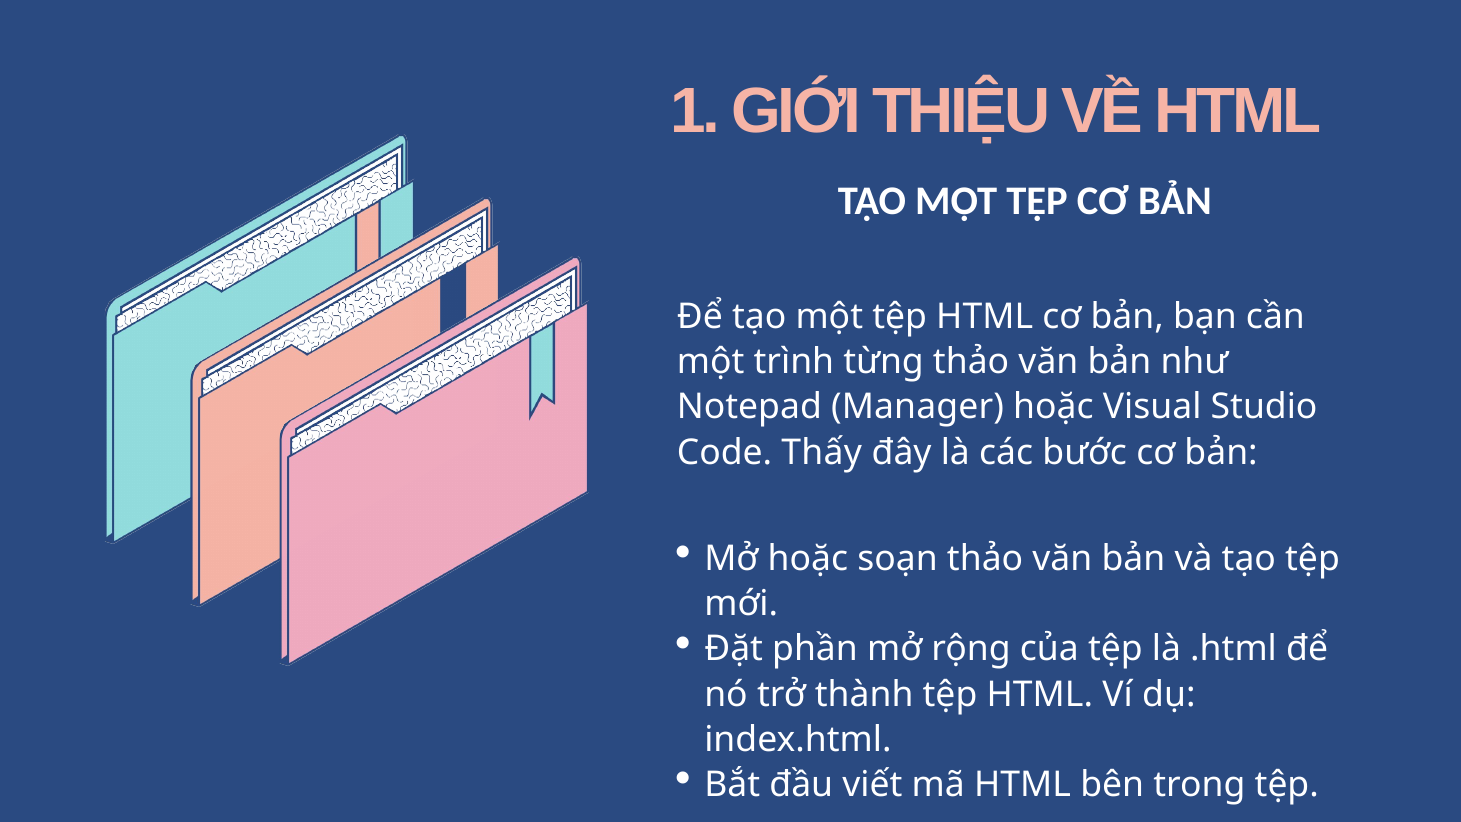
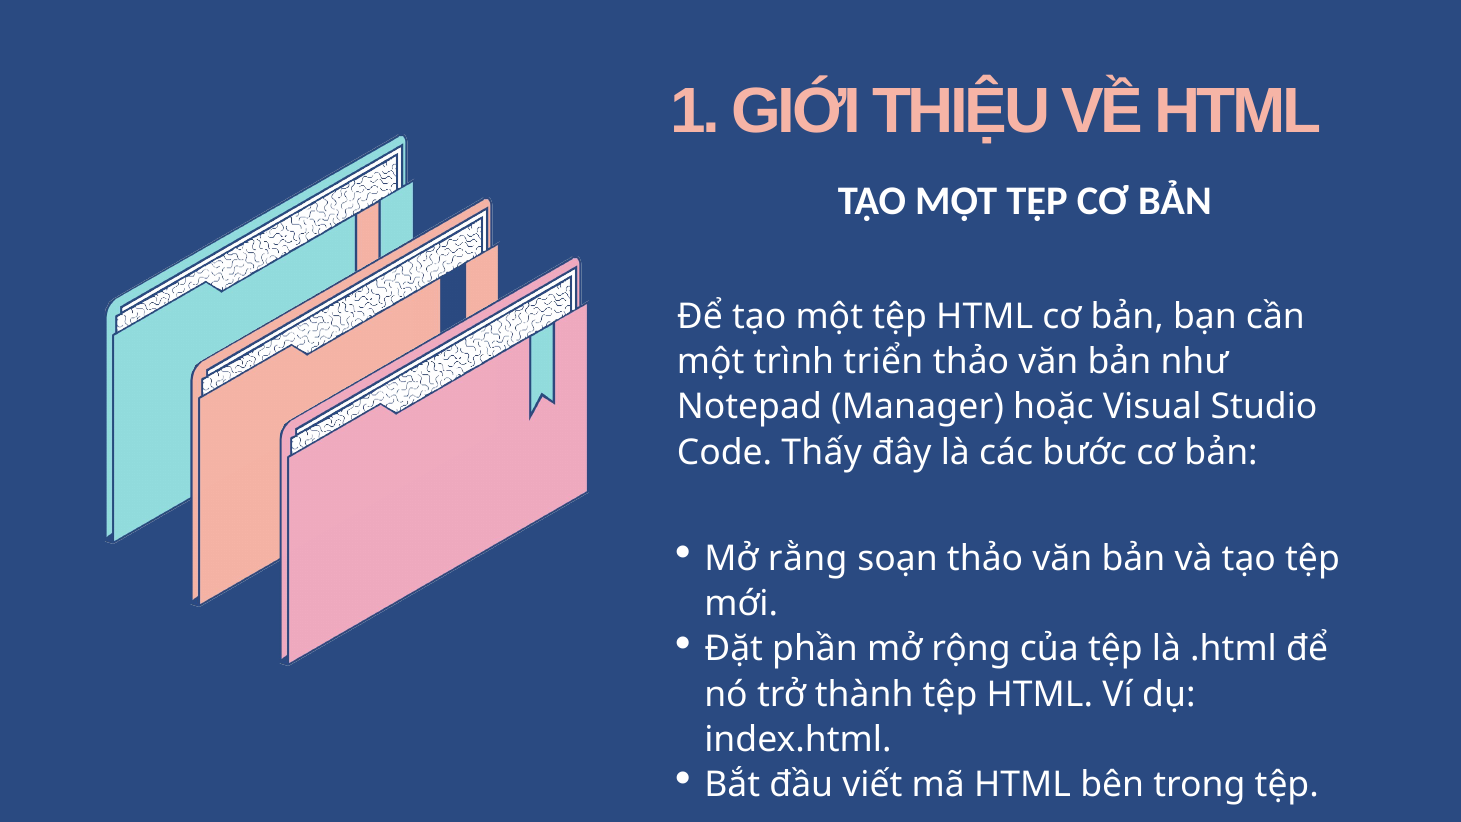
từng: từng -> triển (883, 362)
Mở hoặc: hoặc -> rằng (808, 559)
